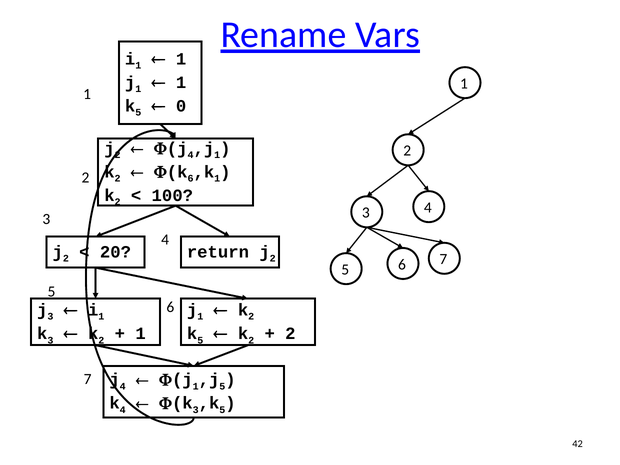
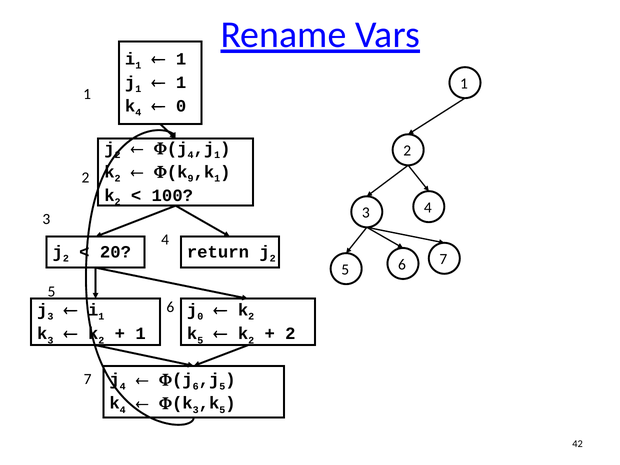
5: 5 -> 4 (138, 113)
6: 6 -> 9 (191, 179)
1: 1 -> 0 (200, 317)
1: 1 -> 6 (196, 386)
